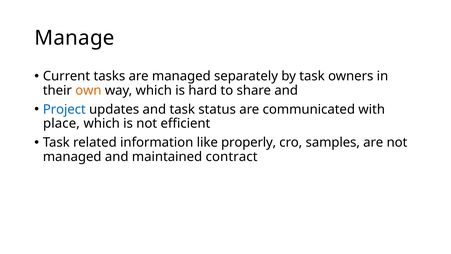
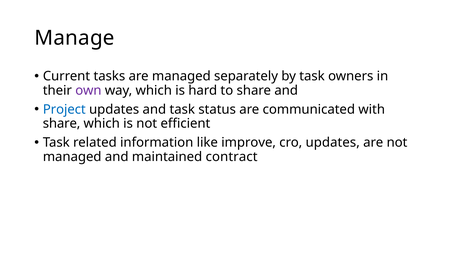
own colour: orange -> purple (88, 90)
place: place -> share (62, 123)
properly: properly -> improve (249, 142)
cro samples: samples -> updates (333, 142)
